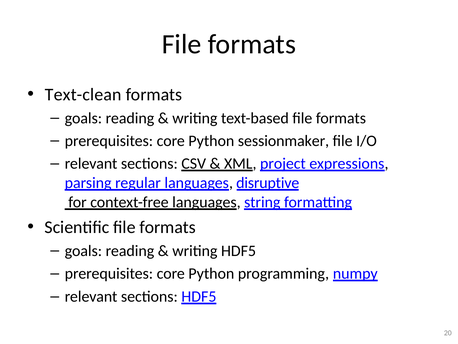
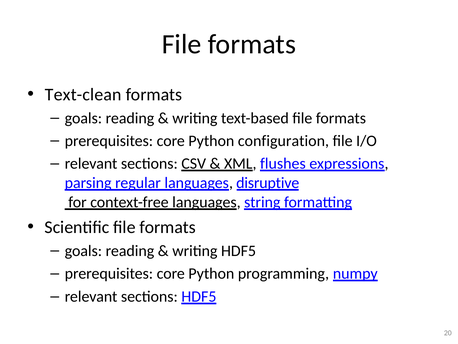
sessionmaker: sessionmaker -> configuration (283, 141)
project: project -> flushes (283, 163)
